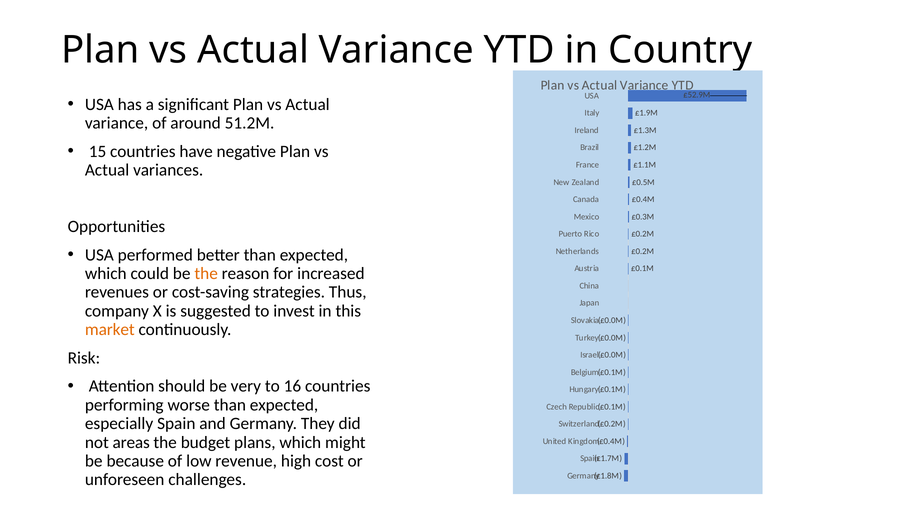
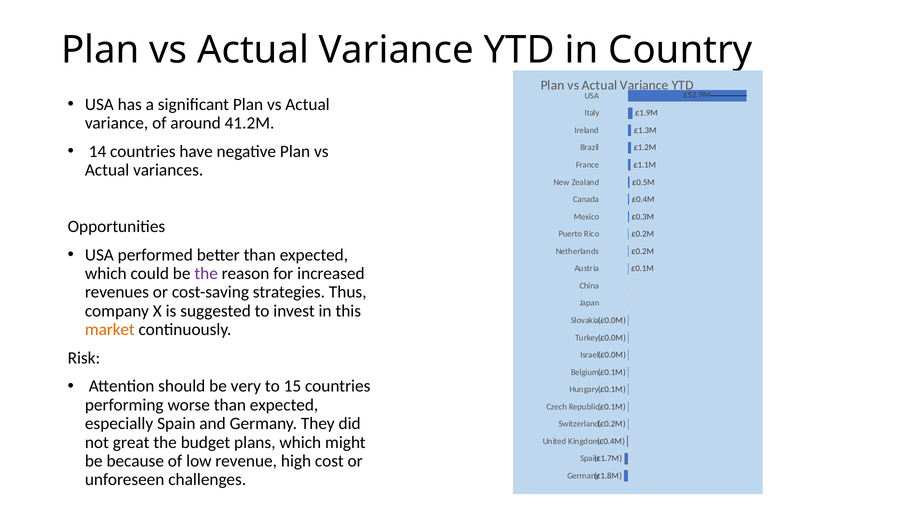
51.2M: 51.2M -> 41.2M (250, 123)
15: 15 -> 14 (98, 151)
the colour: orange -> purple (206, 273)
16: 16 -> 15 (292, 386)
areas: areas -> great (131, 442)
